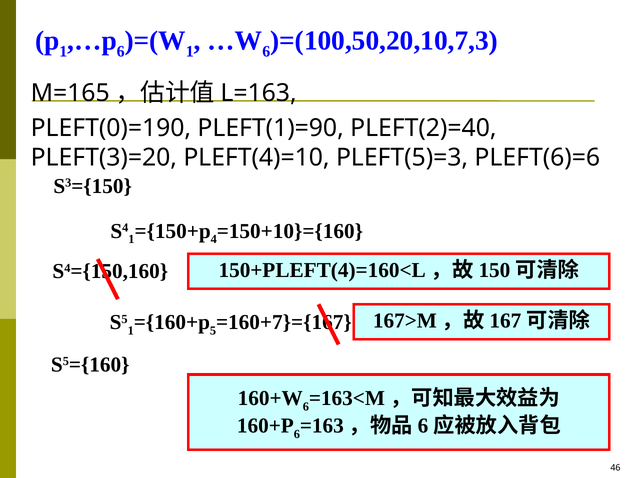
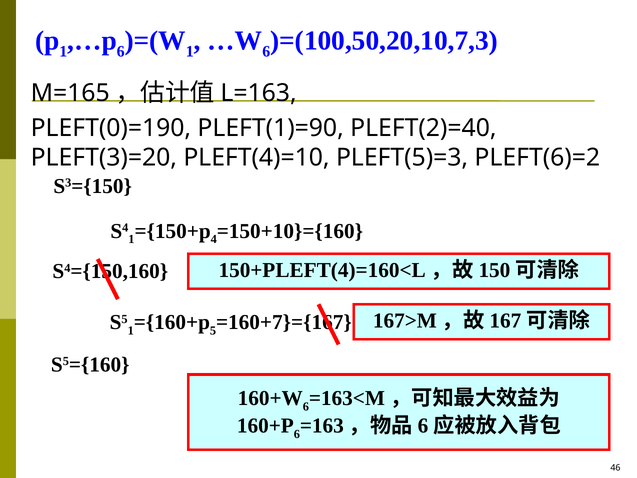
PLEFT(6)=6: PLEFT(6)=6 -> PLEFT(6)=2 (537, 158)
